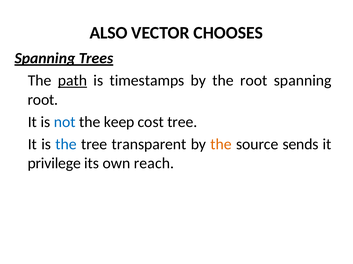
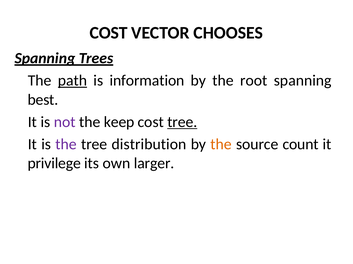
ALSO: ALSO -> COST (109, 33)
timestamps: timestamps -> information (147, 81)
root: root -> best (43, 100)
not colour: blue -> purple (65, 122)
tree underline: none -> present (182, 122)
the colour: blue -> purple (66, 145)
transparent: transparent -> distribution (149, 145)
sends: sends -> count (301, 145)
reach: reach -> larger (154, 164)
